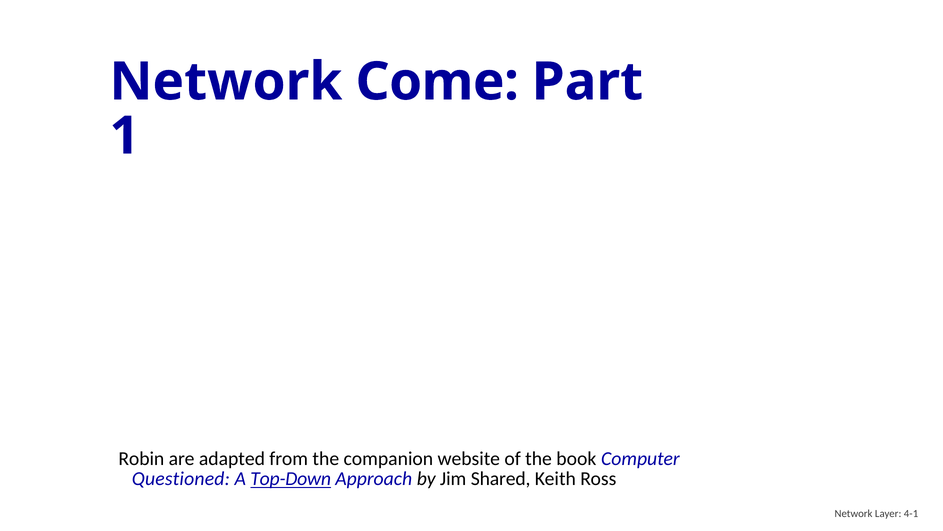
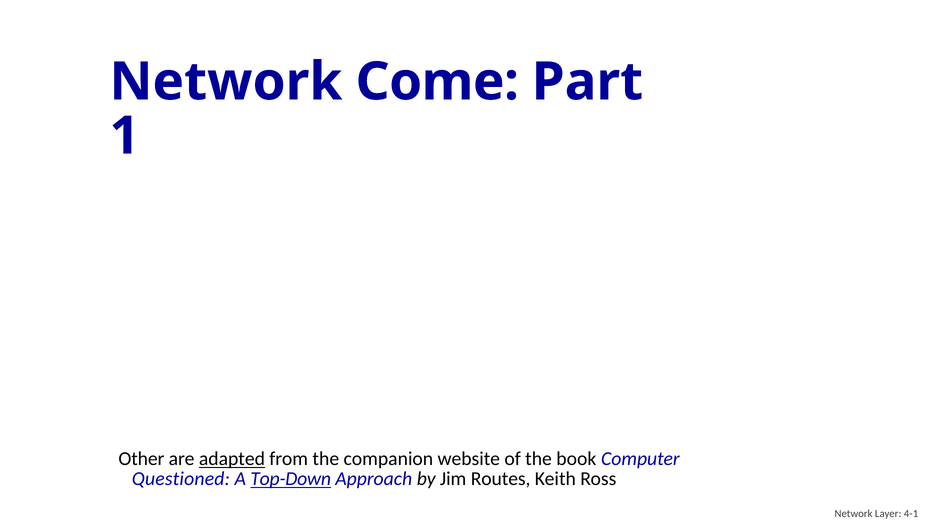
Robin: Robin -> Other (141, 458)
adapted underline: none -> present (232, 458)
Shared: Shared -> Routes (501, 478)
